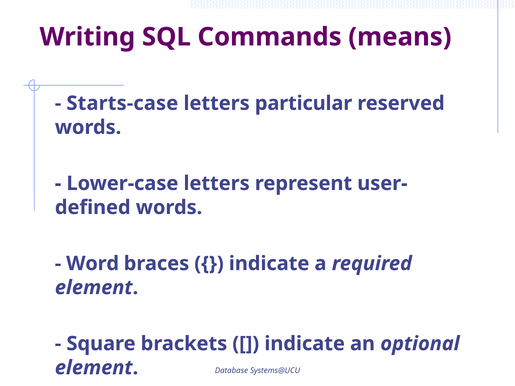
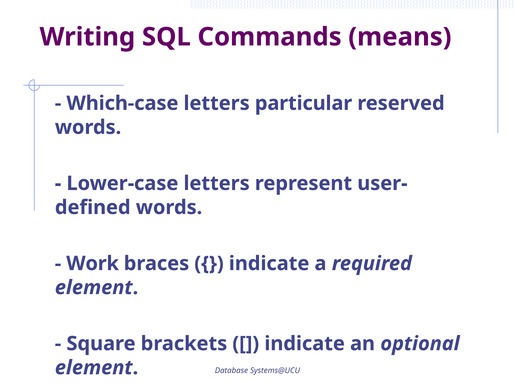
Starts-case: Starts-case -> Which-case (122, 103)
Word: Word -> Work (93, 264)
